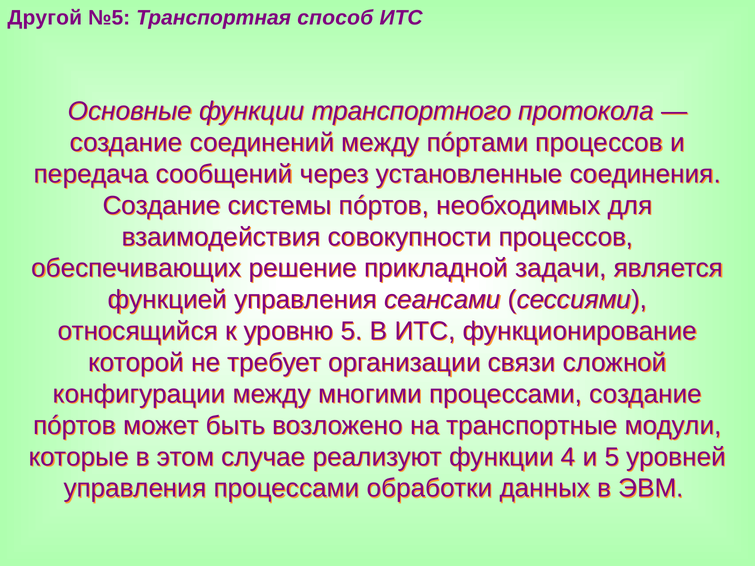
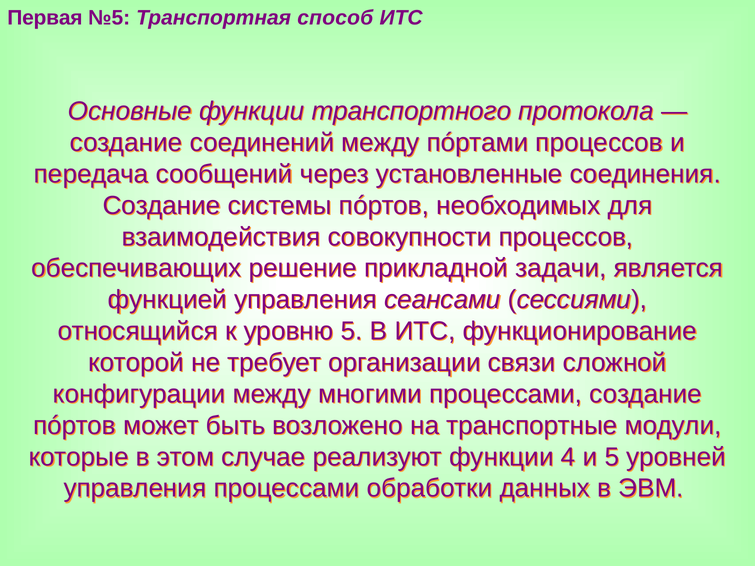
Другой: Другой -> Первая (45, 18)
